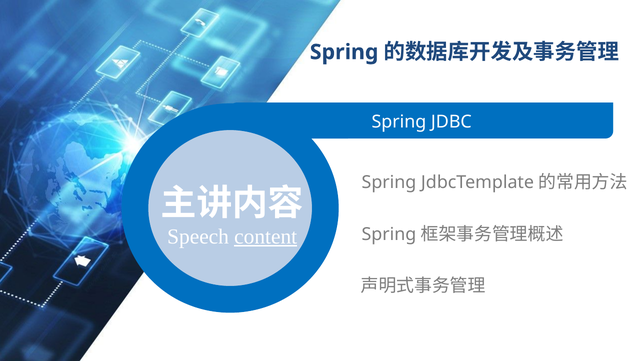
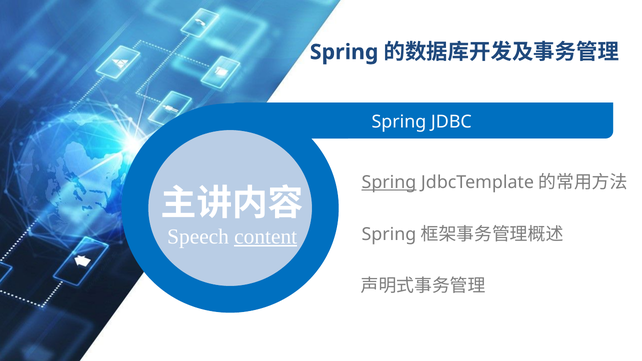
Spring underline: none -> present (389, 182)
